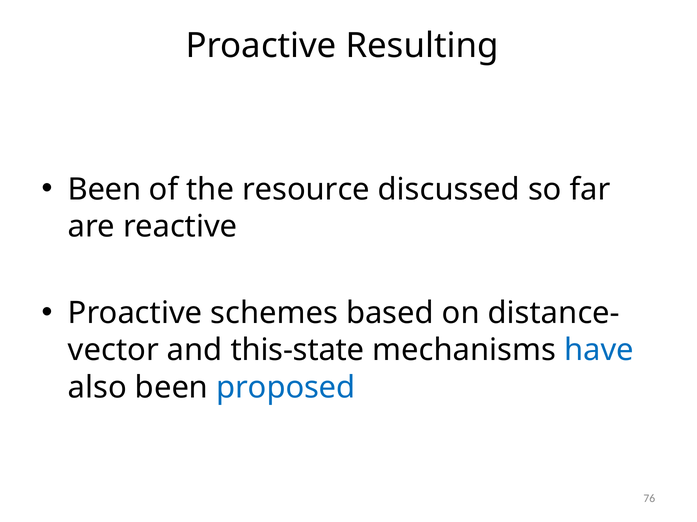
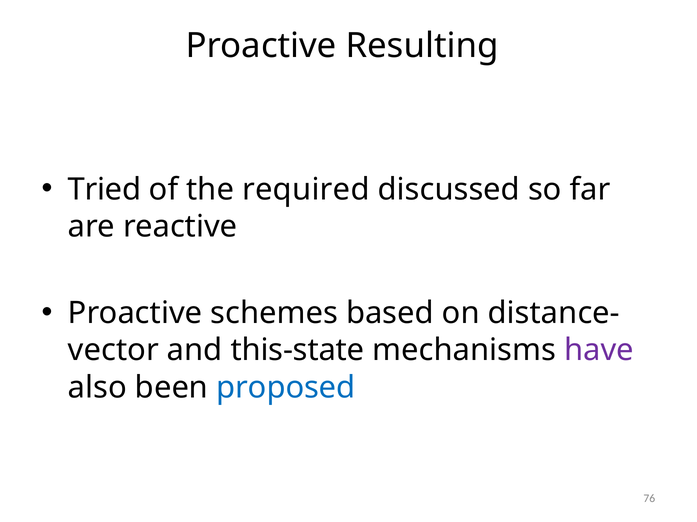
Been: Been -> Tried (105, 190)
resource: resource -> required (306, 190)
have colour: blue -> purple (599, 351)
